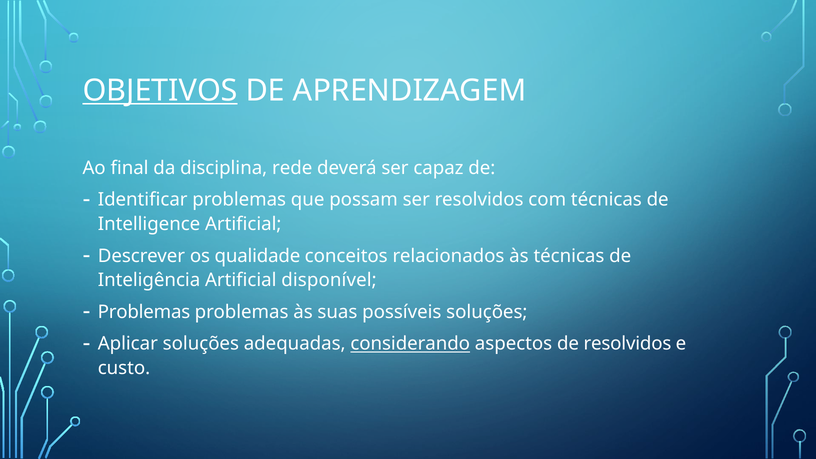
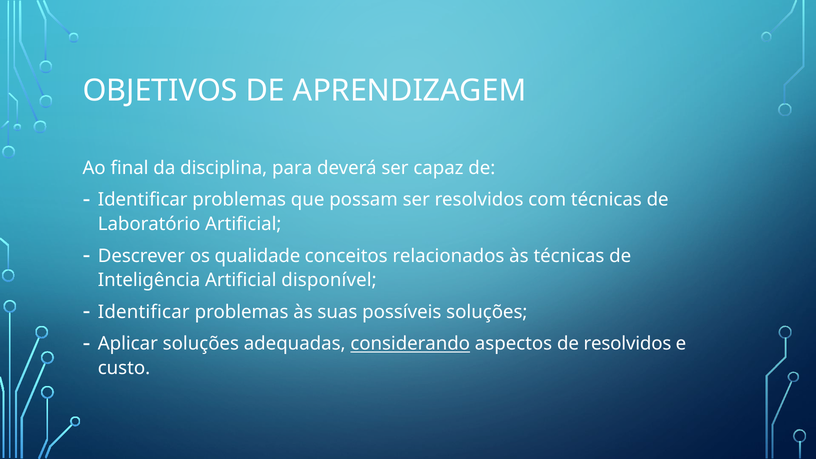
OBJETIVOS underline: present -> none (160, 91)
rede: rede -> para (292, 168)
Intelligence: Intelligence -> Laboratório (149, 224)
Problemas: Problemas -> Identificar (144, 312)
